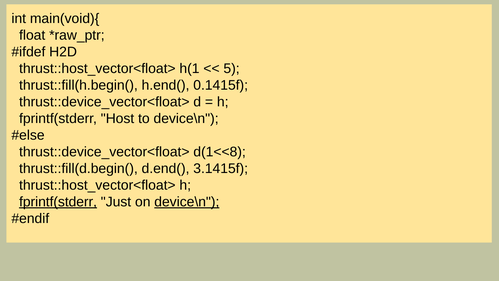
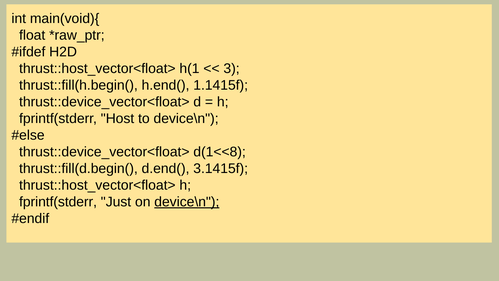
5: 5 -> 3 (232, 69)
0.1415f: 0.1415f -> 1.1415f (221, 85)
fprintf(stderr underline: present -> none (58, 202)
